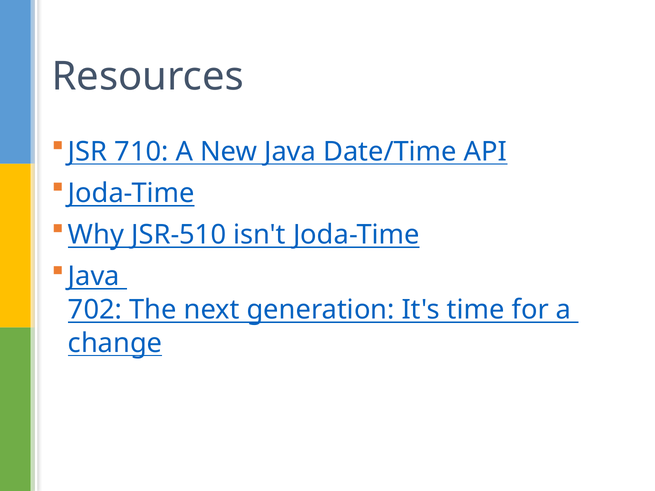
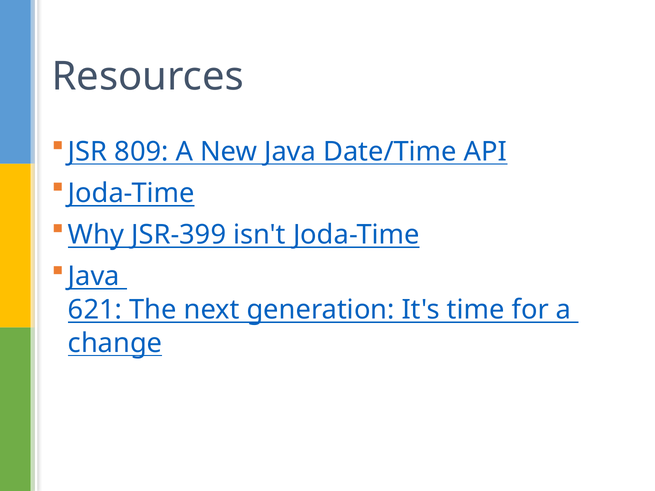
710: 710 -> 809 (141, 152)
JSR-510: JSR-510 -> JSR-399 (179, 235)
702: 702 -> 621 (95, 310)
